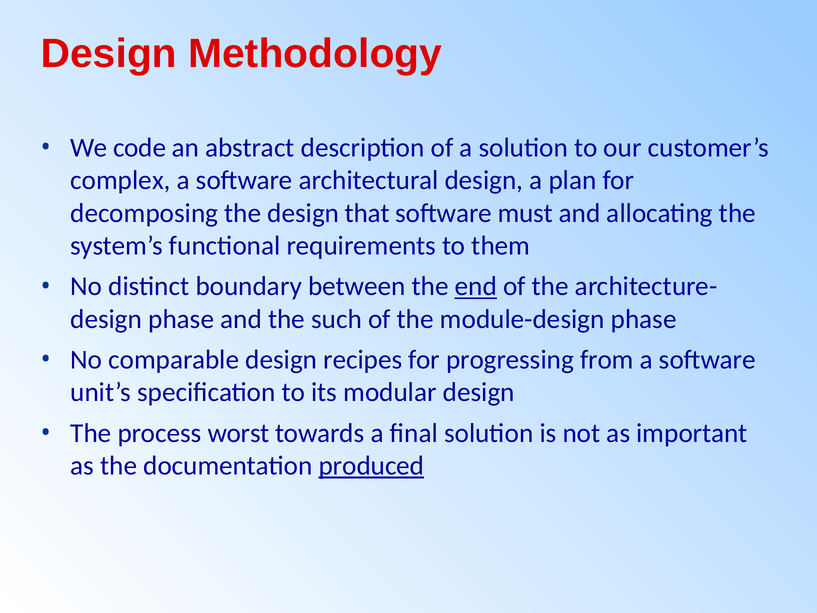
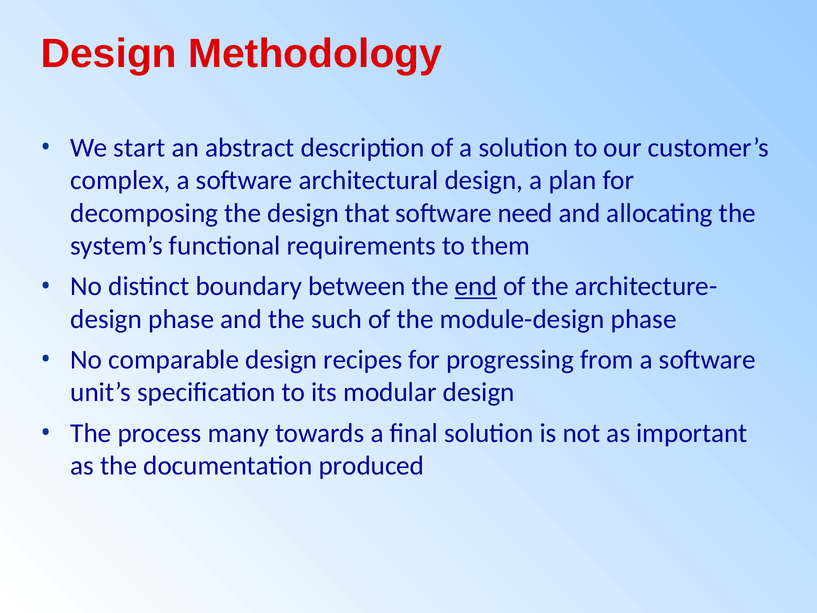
code: code -> start (139, 148)
must: must -> need (525, 213)
worst: worst -> many (238, 433)
produced underline: present -> none (371, 466)
